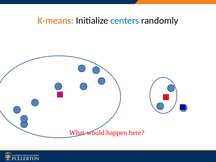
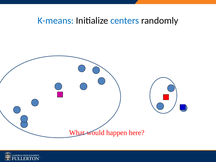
K-means colour: orange -> blue (56, 21)
